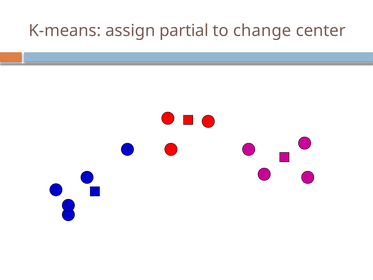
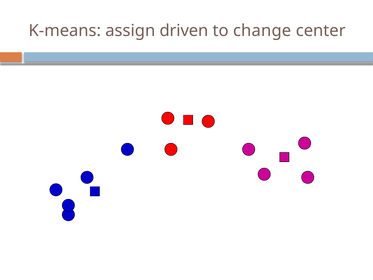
partial: partial -> driven (184, 31)
